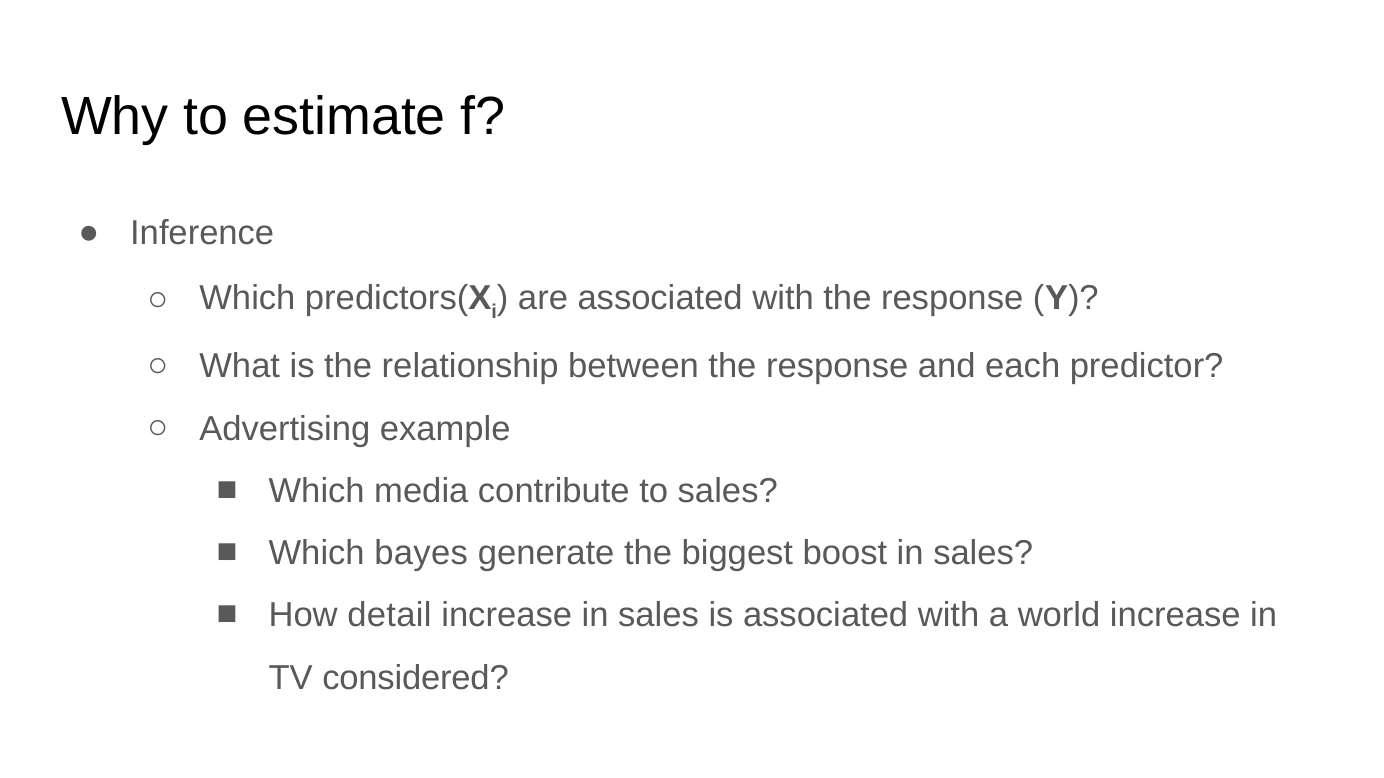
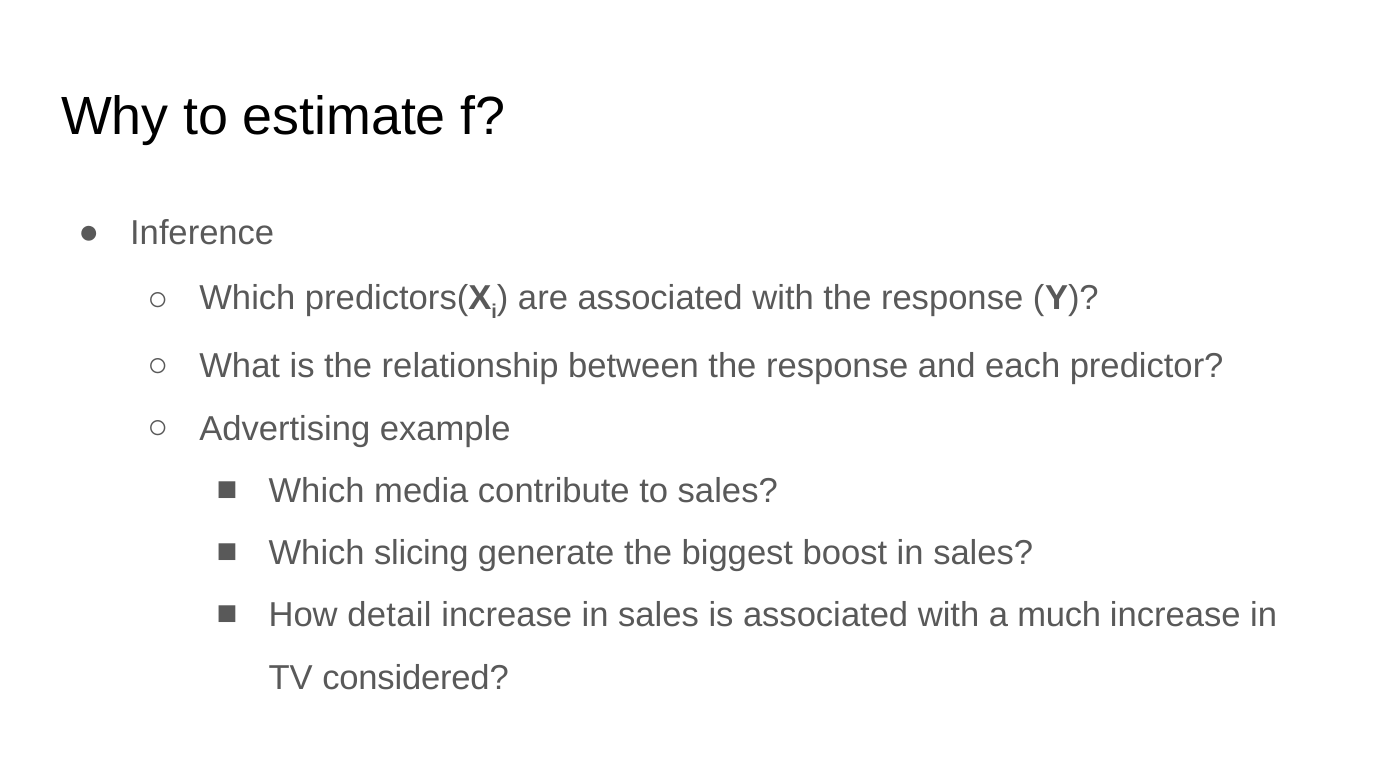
bayes: bayes -> slicing (421, 554)
world: world -> much (1059, 616)
